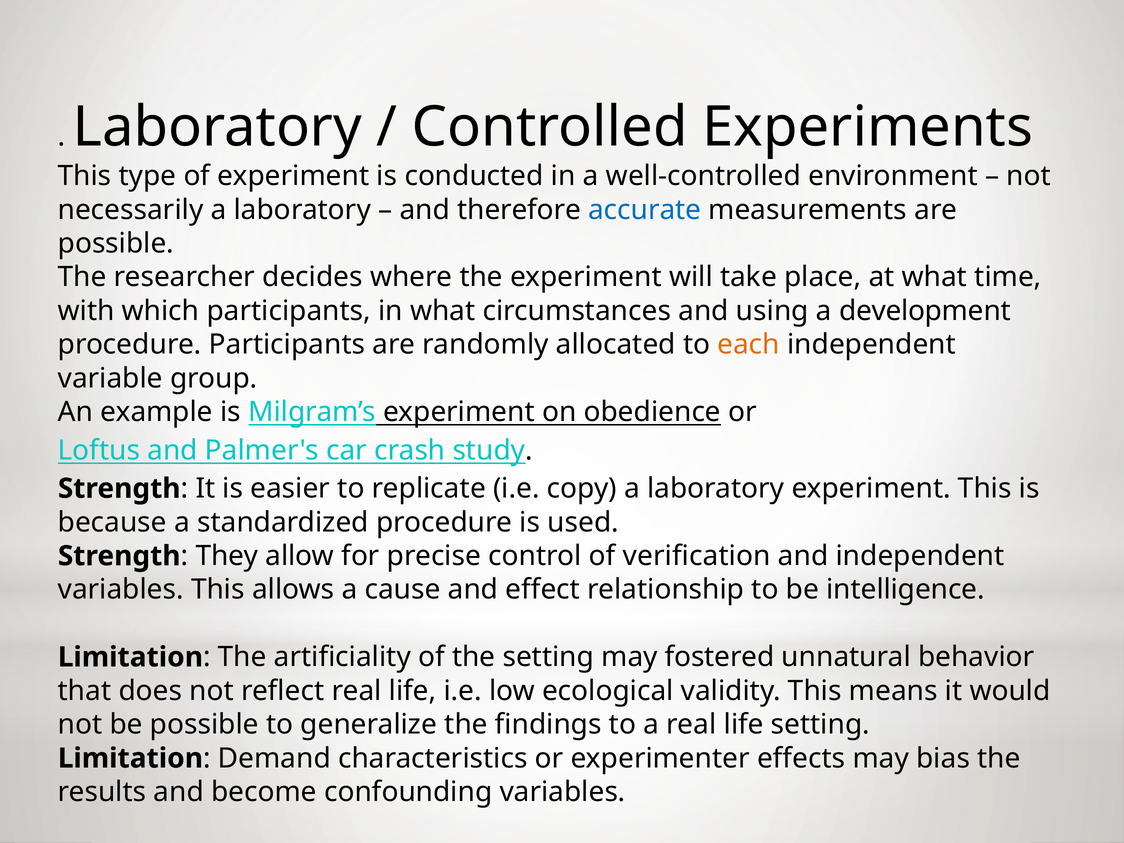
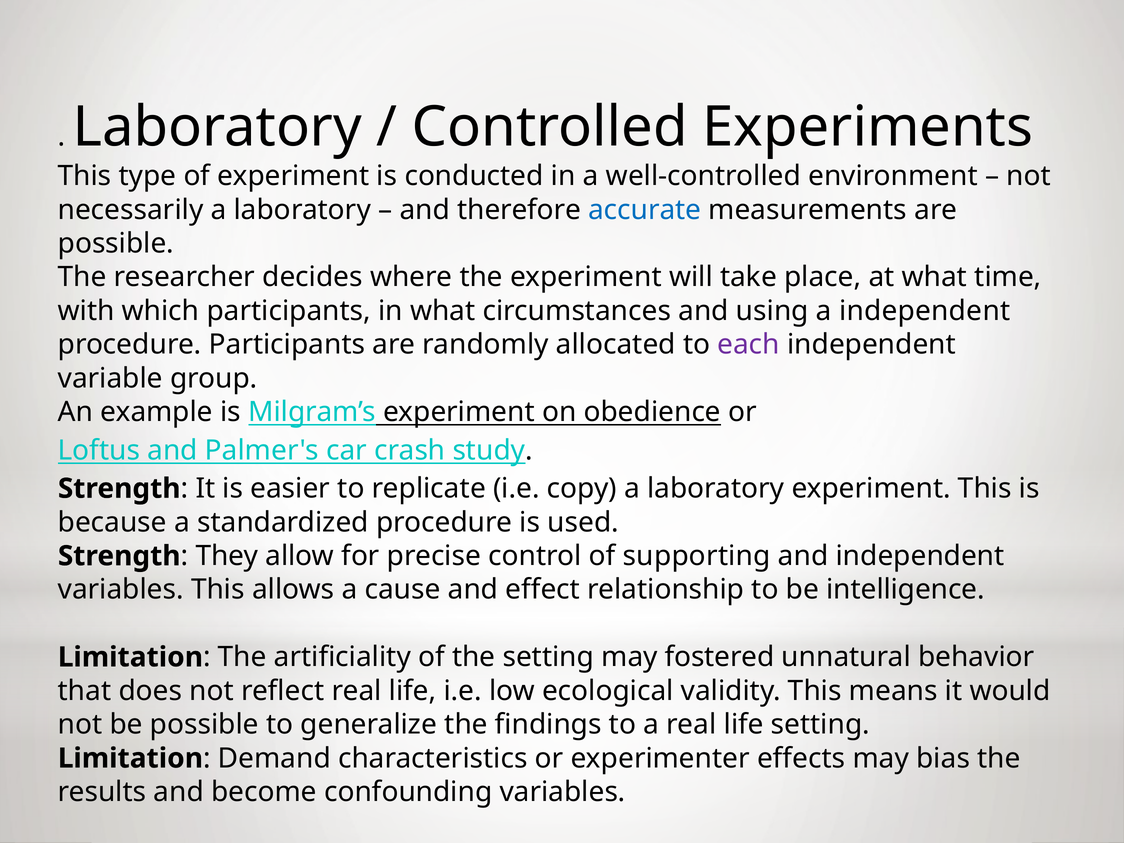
a development: development -> independent (925, 311)
each colour: orange -> purple (749, 345)
verification: verification -> supporting (697, 556)
